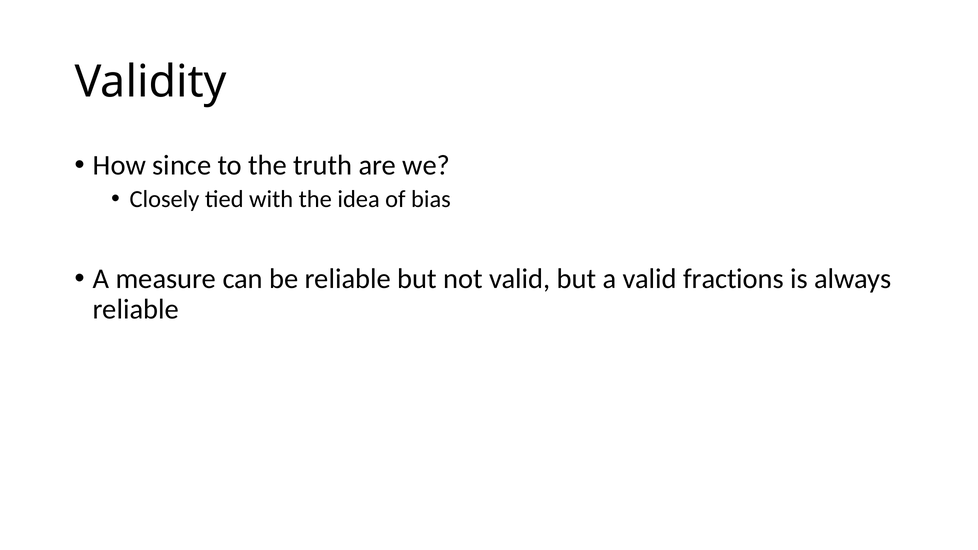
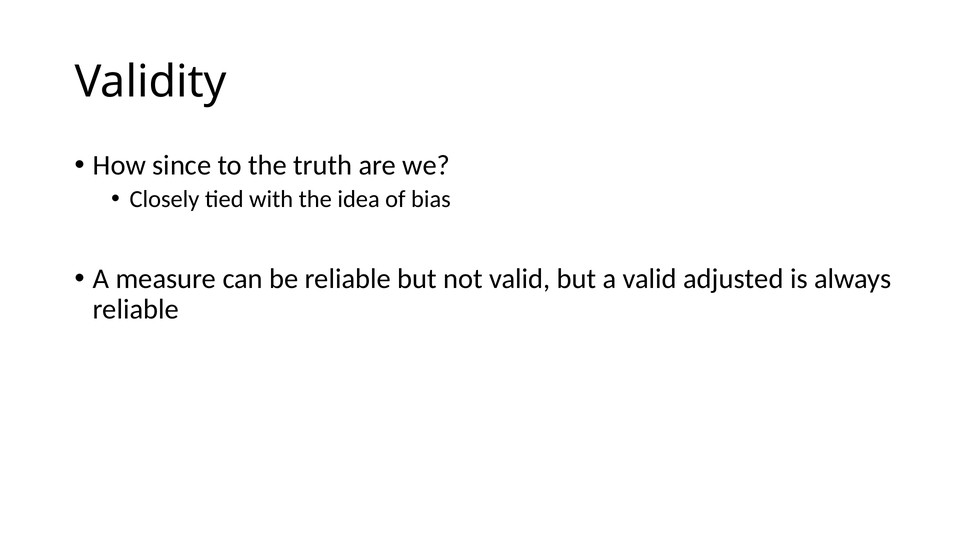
fractions: fractions -> adjusted (733, 279)
